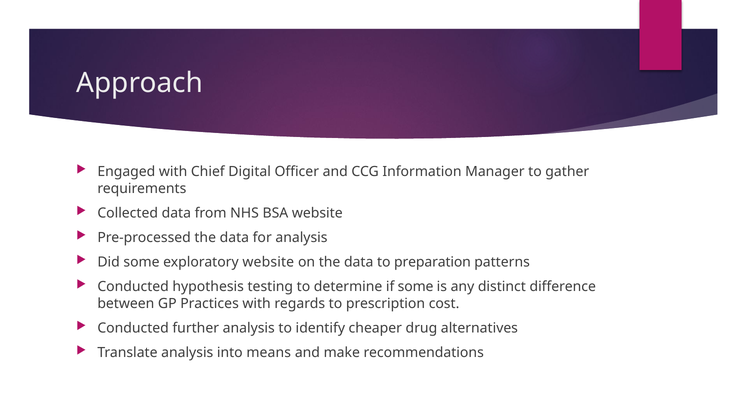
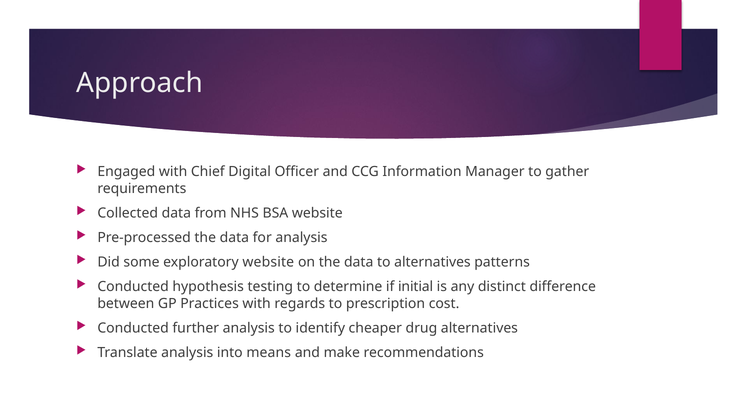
to preparation: preparation -> alternatives (432, 262)
if some: some -> initial (416, 287)
